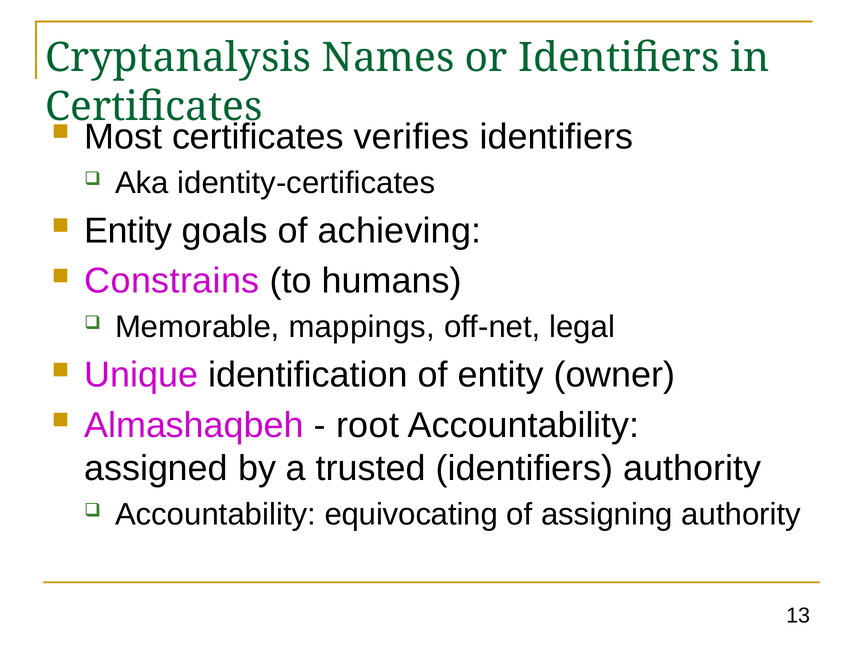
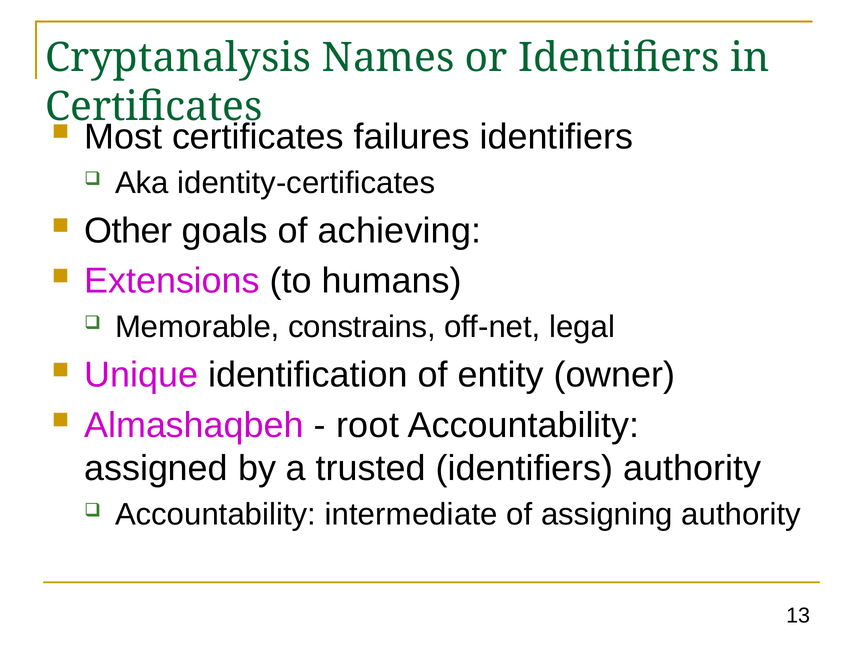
verifies: verifies -> failures (412, 137)
Entity: Entity -> Other (128, 231)
Constrains: Constrains -> Extensions (172, 281)
mappings: mappings -> constrains (362, 327)
equivocating: equivocating -> intermediate (411, 515)
